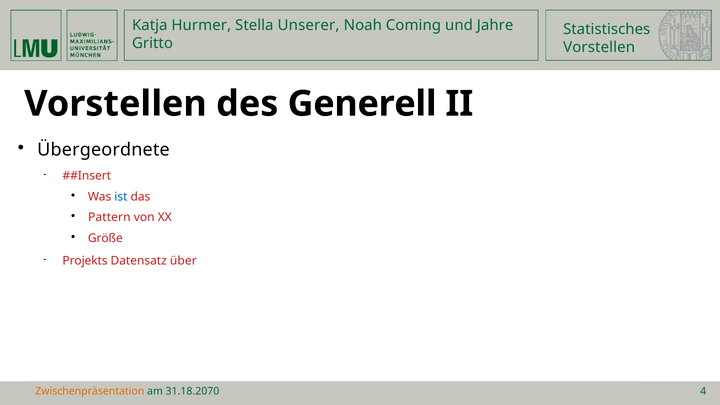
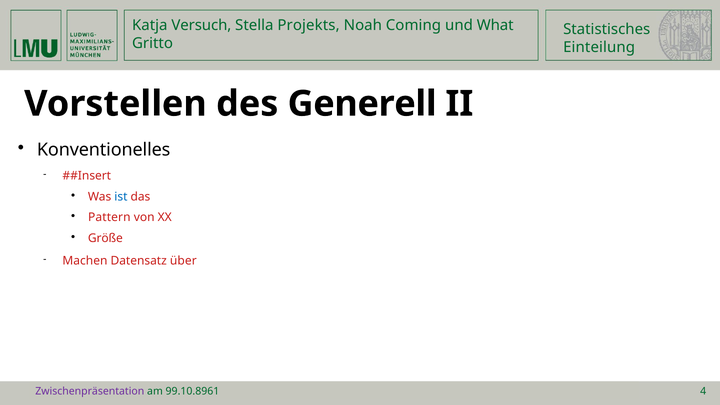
Hurmer: Hurmer -> Versuch (201, 25)
Unserer: Unserer -> Projekts (309, 25)
Jahre: Jahre -> What (495, 25)
Vorstellen: Vorstellen -> Einteilung (599, 47)
Übergeordnete: Übergeordnete -> Konventionelles (104, 150)
Projekts: Projekts -> Machen (85, 261)
Zwischenpräsentation colour: orange -> purple (90, 391)
31.18.2070: 31.18.2070 -> 99.10.8961 (192, 391)
